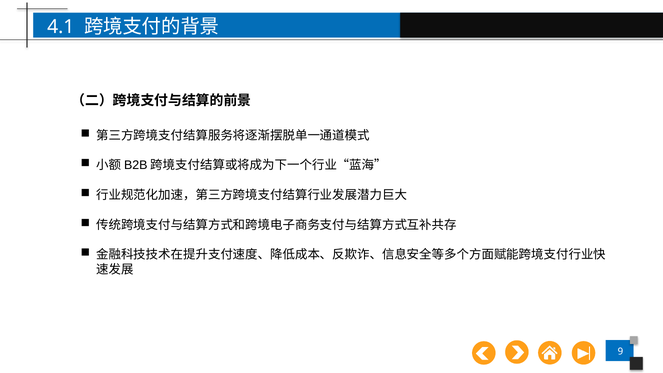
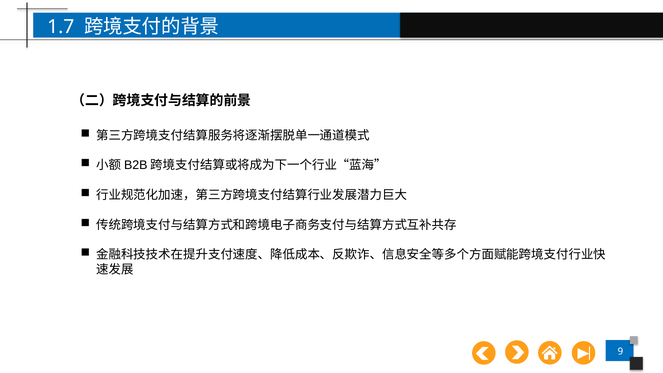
4.1: 4.1 -> 1.7 (61, 27)
